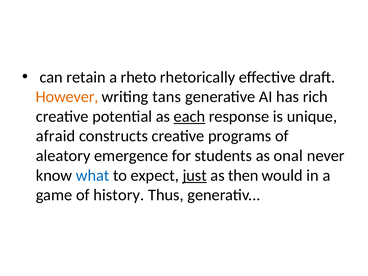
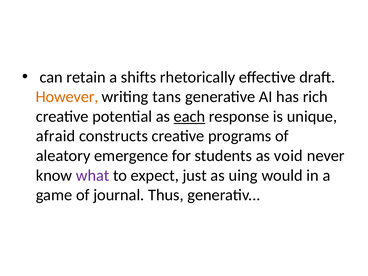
rheto: rheto -> shifts (139, 77)
onal: onal -> void (288, 156)
what colour: blue -> purple (93, 175)
just underline: present -> none (195, 175)
then: then -> uing (243, 175)
history: history -> journal (119, 195)
